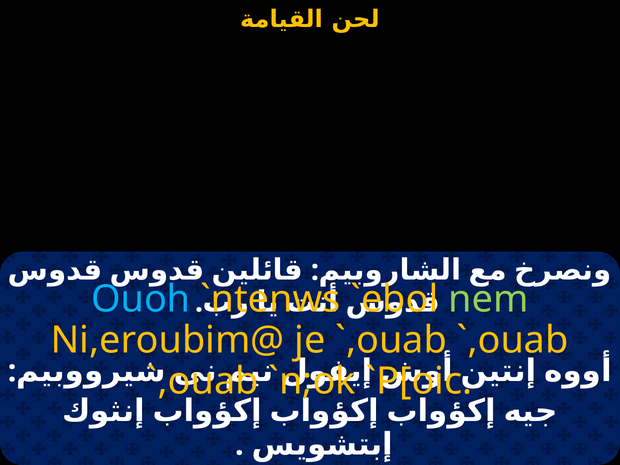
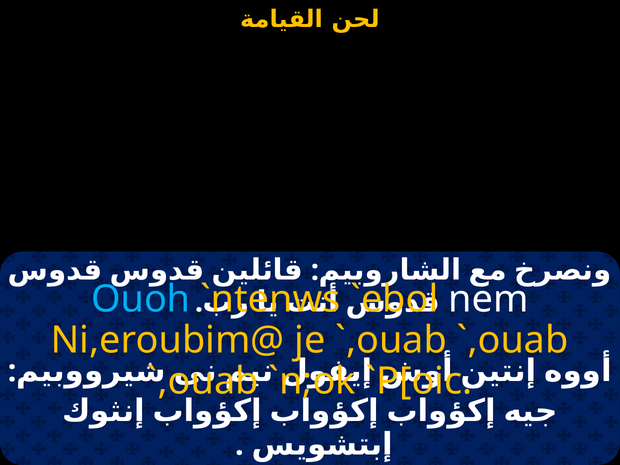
nem colour: light green -> white (488, 299)
